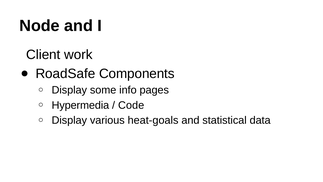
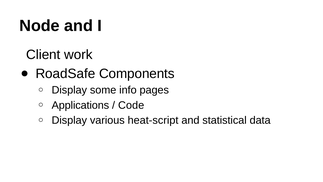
Hypermedia: Hypermedia -> Applications (80, 105)
heat-goals: heat-goals -> heat-script (153, 120)
